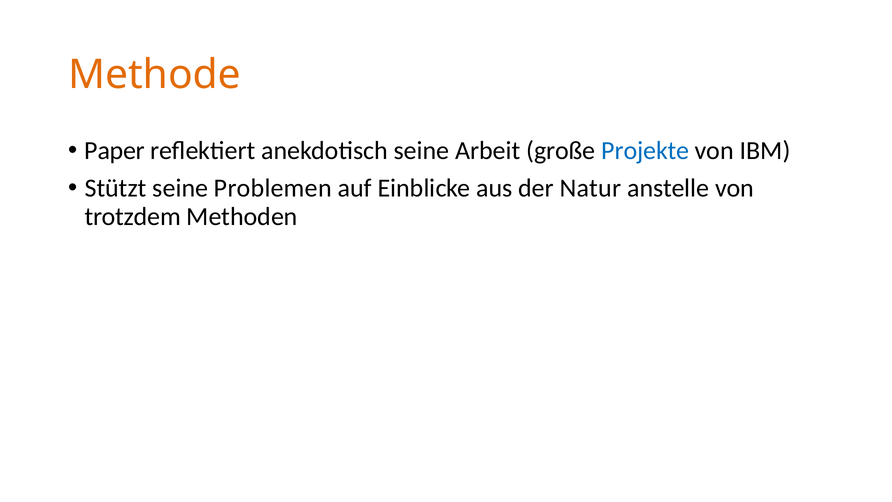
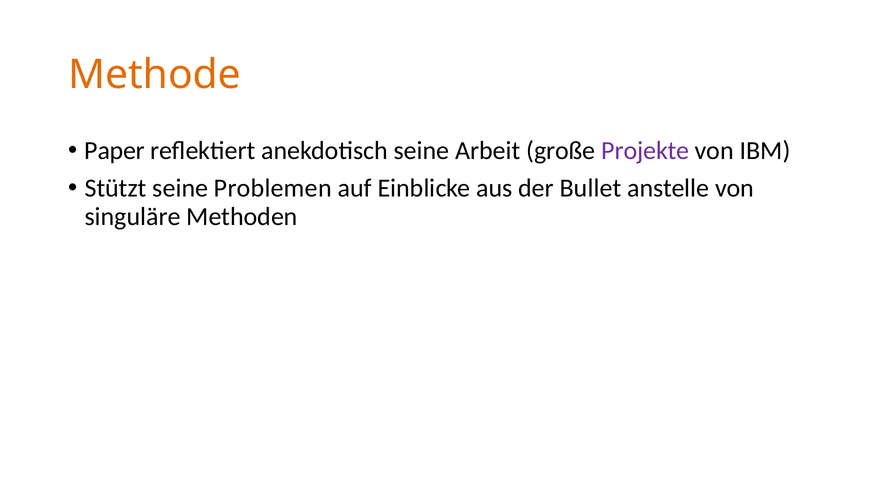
Projekte colour: blue -> purple (645, 151)
Natur: Natur -> Bullet (590, 188)
trotzdem: trotzdem -> singuläre (133, 216)
